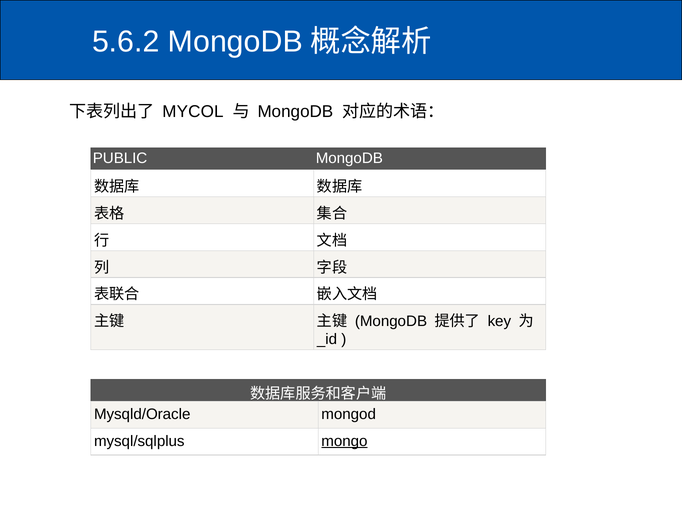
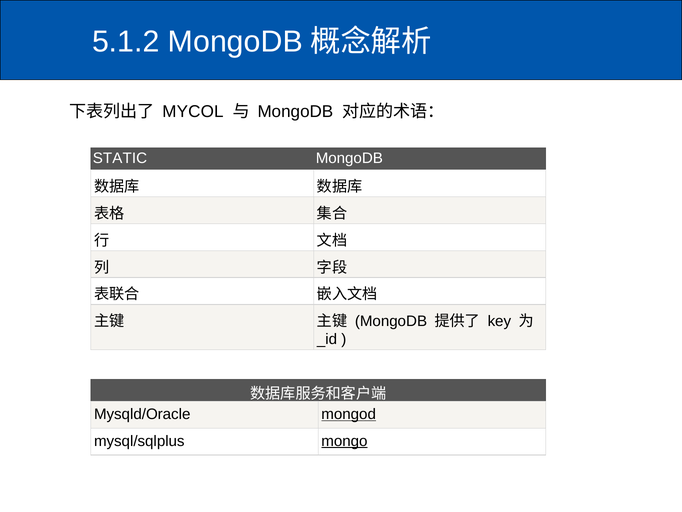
5.6.2: 5.6.2 -> 5.1.2 (126, 42)
PUBLIC: PUBLIC -> STATIC (120, 158)
mongod underline: none -> present (349, 414)
